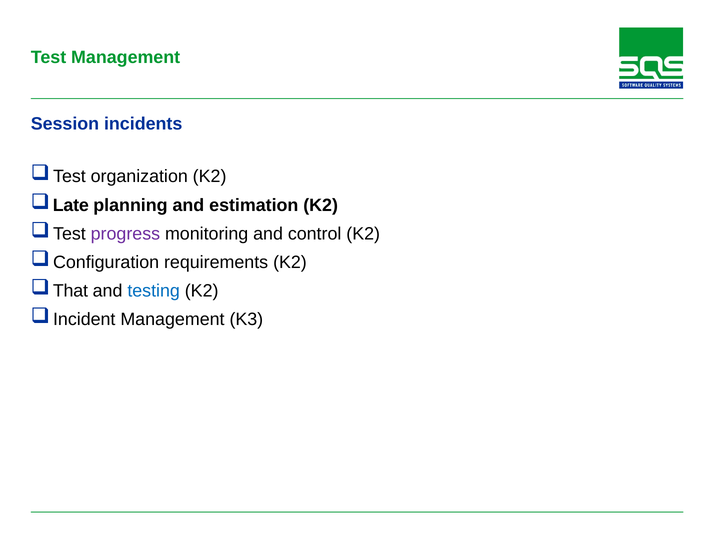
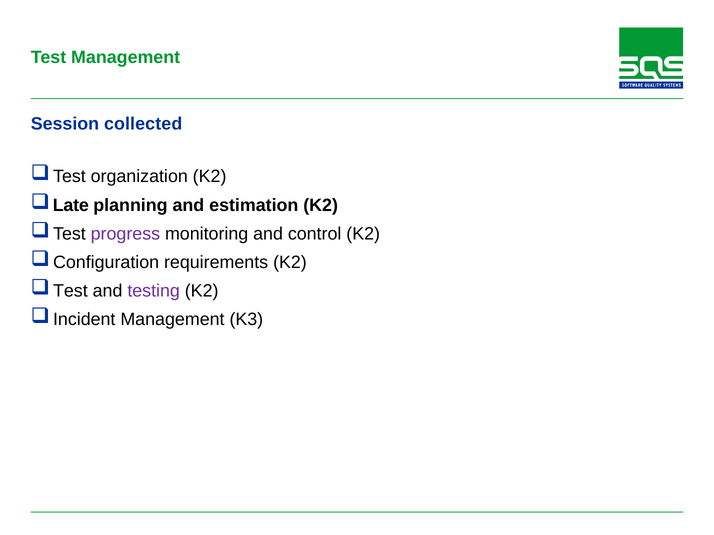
incidents: incidents -> collected (143, 124)
That: That -> Test (70, 291)
testing colour: blue -> purple (154, 291)
